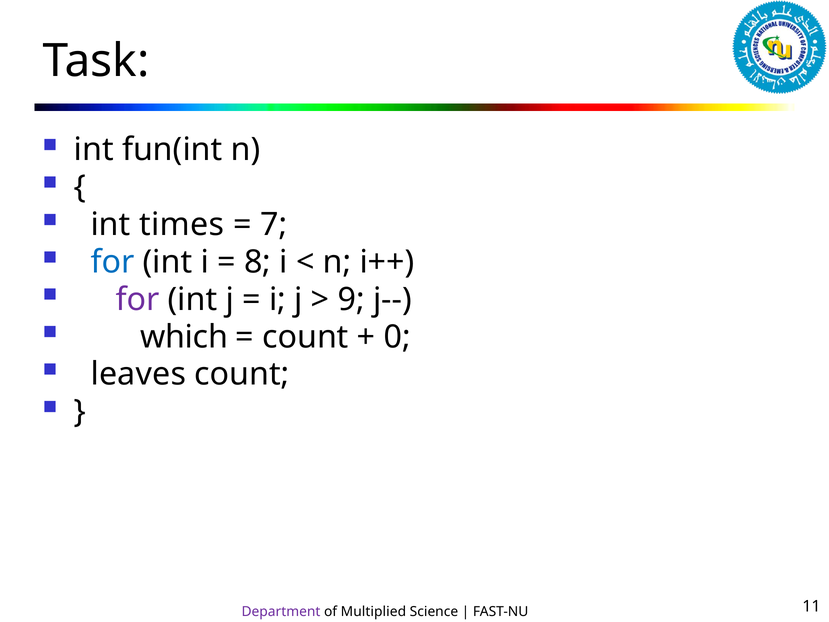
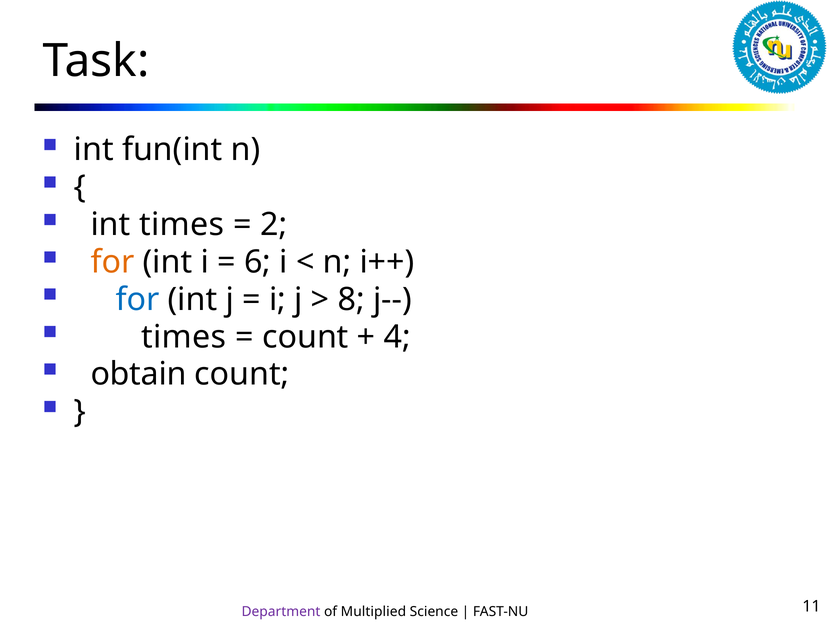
7: 7 -> 2 (274, 224)
for colour: blue -> orange (113, 262)
8: 8 -> 6 (258, 262)
for colour: purple -> blue (138, 299)
9: 9 -> 8 (351, 299)
which: which -> times (184, 337)
0: 0 -> 4 (397, 337)
leaves: leaves -> obtain (139, 374)
